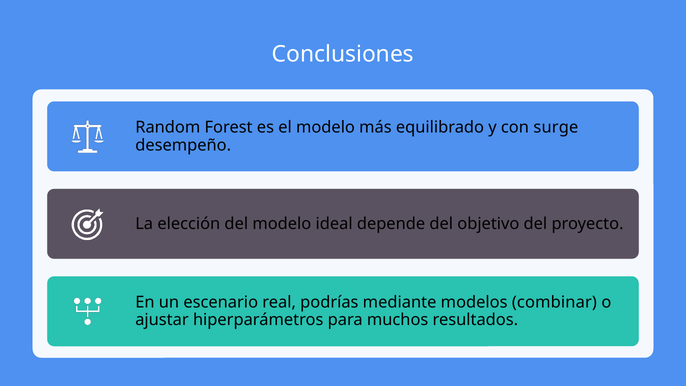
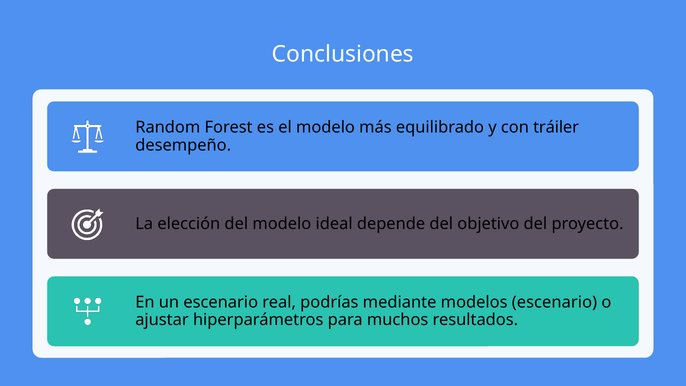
surge: surge -> tráiler (556, 127)
modelos combinar: combinar -> escenario (554, 302)
